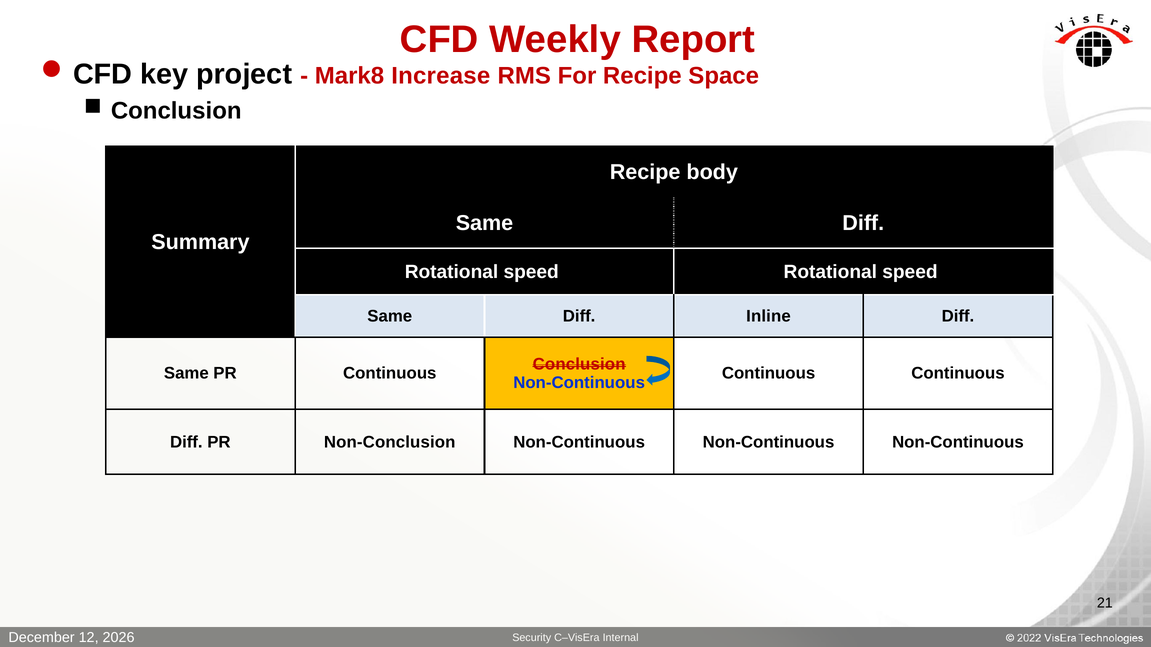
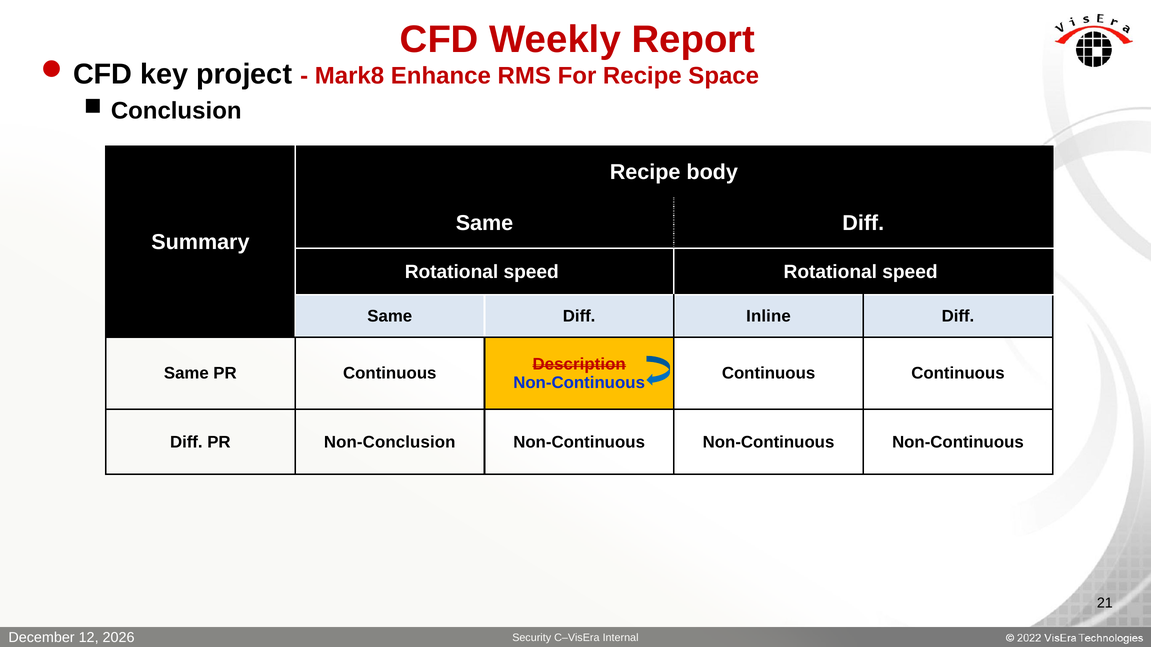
Increase: Increase -> Enhance (441, 76)
Conclusion: Conclusion -> Description (579, 364)
